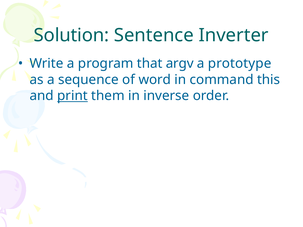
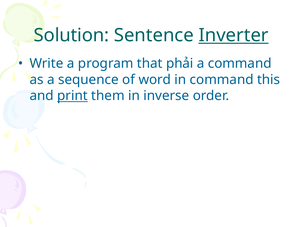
Inverter underline: none -> present (234, 35)
argv: argv -> phải (180, 64)
a prototype: prototype -> command (240, 64)
